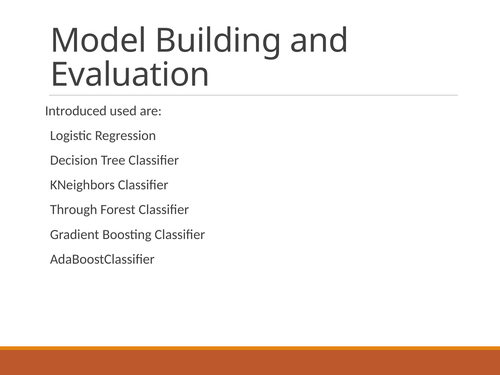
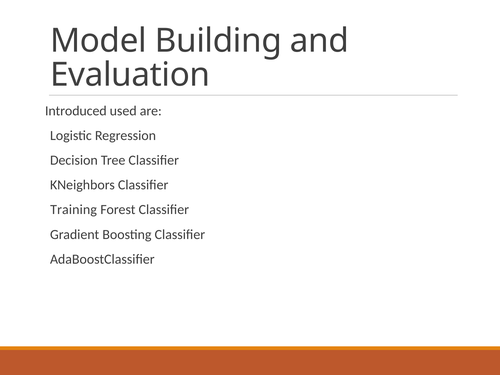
Through: Through -> Training (74, 210)
